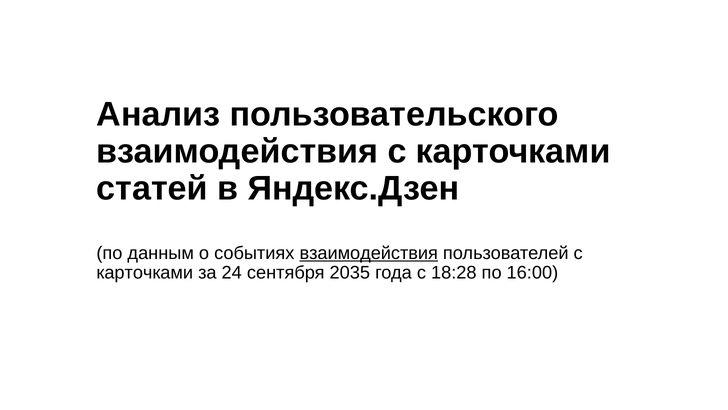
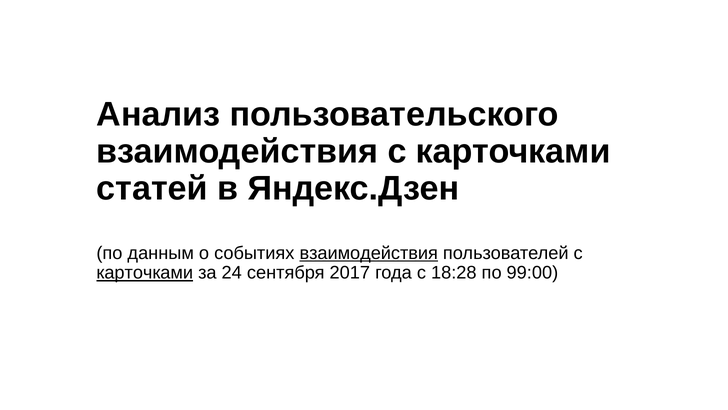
карточками underline: none -> present (145, 273)
2035: 2035 -> 2017 (350, 273)
16:00: 16:00 -> 99:00 (532, 273)
